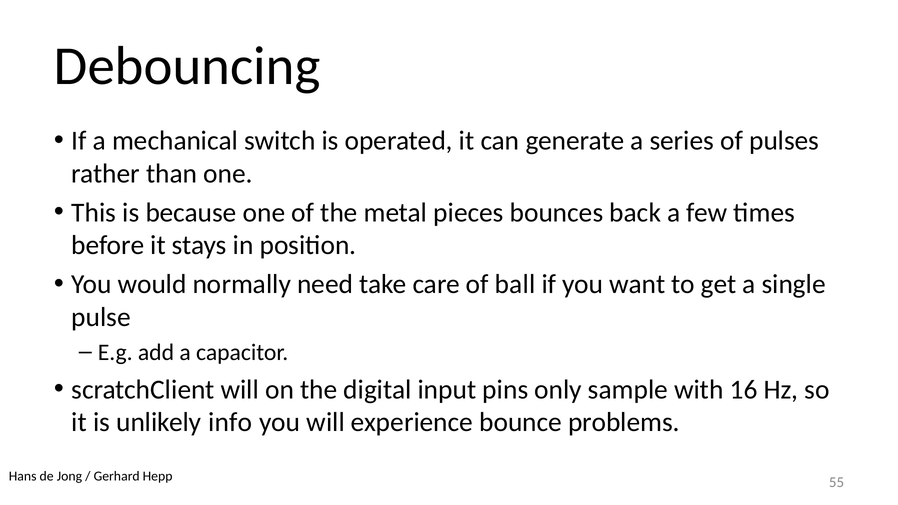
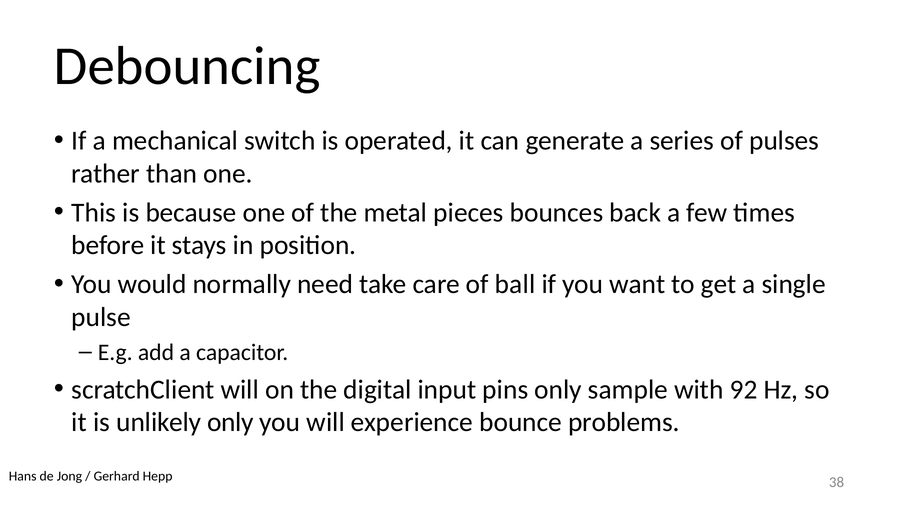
16: 16 -> 92 (744, 390)
unlikely info: info -> only (230, 422)
55: 55 -> 38 (837, 482)
